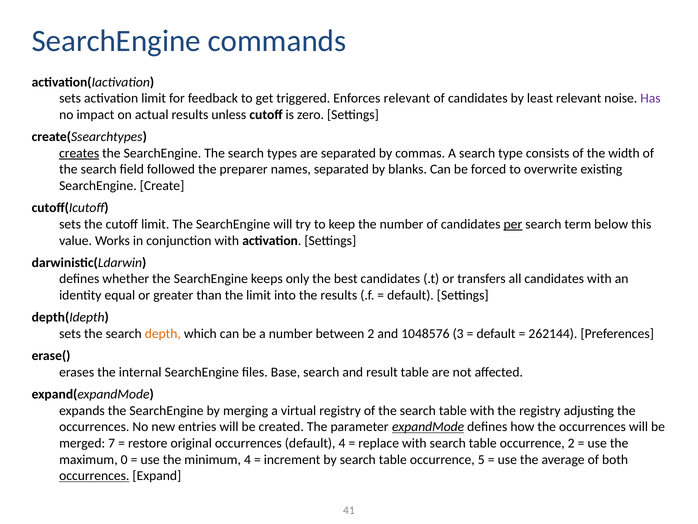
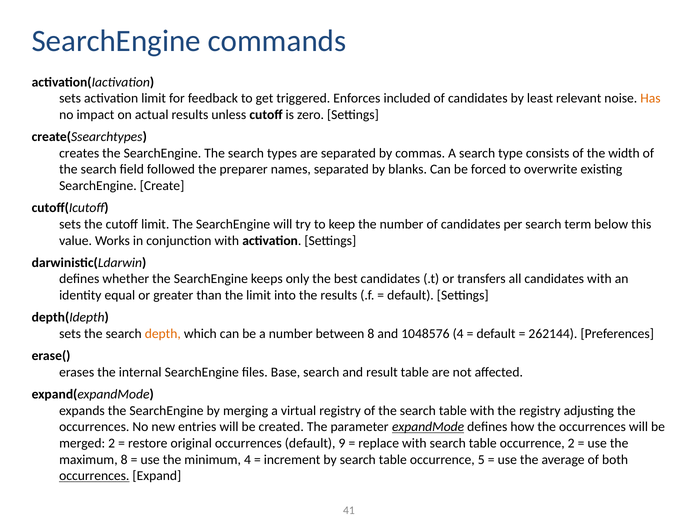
Enforces relevant: relevant -> included (407, 98)
Has colour: purple -> orange (651, 98)
creates underline: present -> none (79, 153)
per underline: present -> none (513, 224)
between 2: 2 -> 8 (371, 333)
1048576 3: 3 -> 4 (458, 333)
merged 7: 7 -> 2 (112, 443)
default 4: 4 -> 9 (342, 443)
maximum 0: 0 -> 8 (124, 459)
